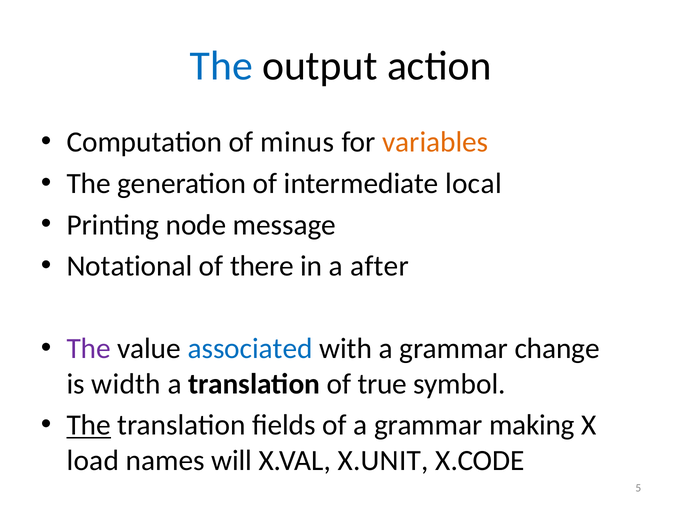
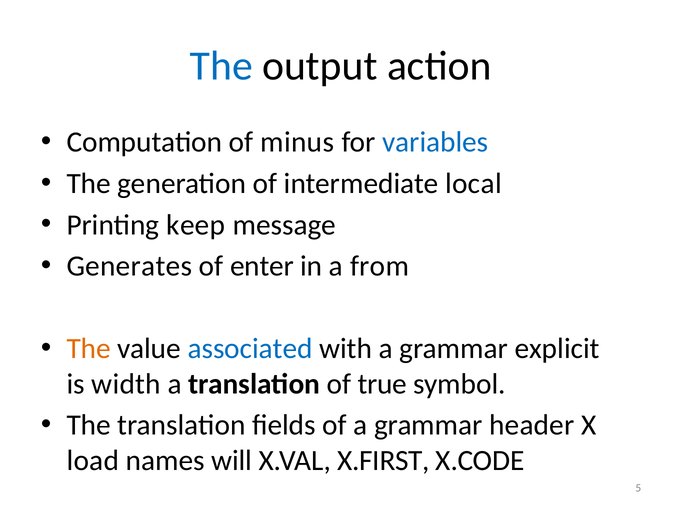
variables colour: orange -> blue (435, 142)
node: node -> keep (196, 225)
Notational: Notational -> Generates (129, 266)
there: there -> enter (262, 266)
after: after -> from (380, 266)
The colour: purple -> orange (89, 349)
change: change -> explicit (557, 349)
The underline: present -> none (89, 426)
making: making -> header (532, 426)
X.UNIT: X.UNIT -> X.FIRST (383, 461)
